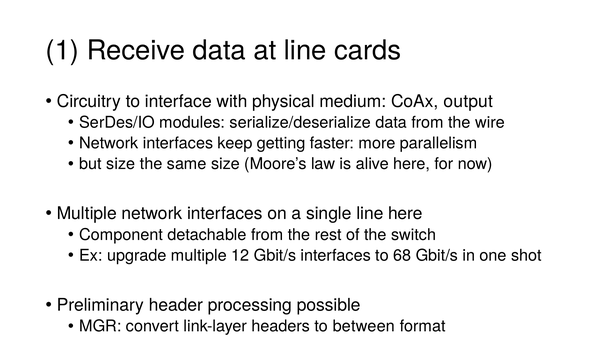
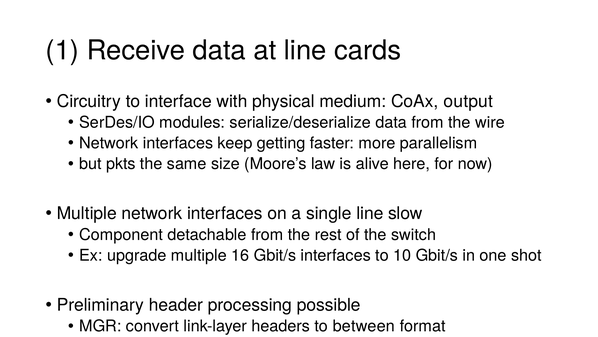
but size: size -> pkts (121, 164)
line here: here -> slow (405, 213)
12: 12 -> 16 (240, 255)
68: 68 -> 10 (402, 255)
